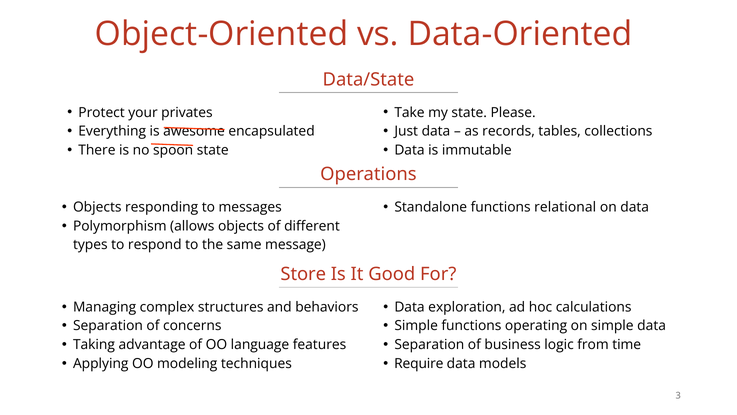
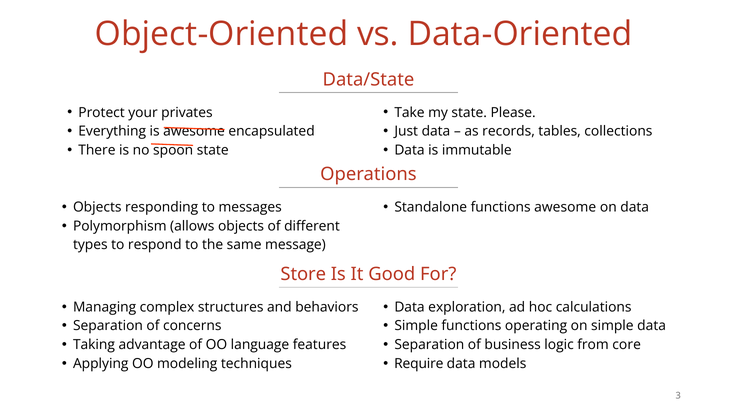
functions relational: relational -> awesome (565, 207)
time: time -> core (627, 344)
